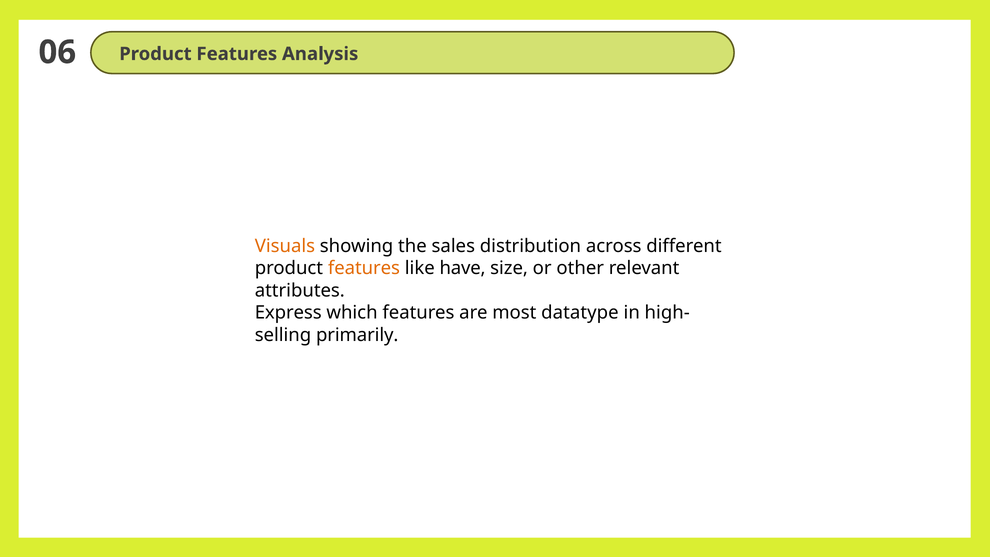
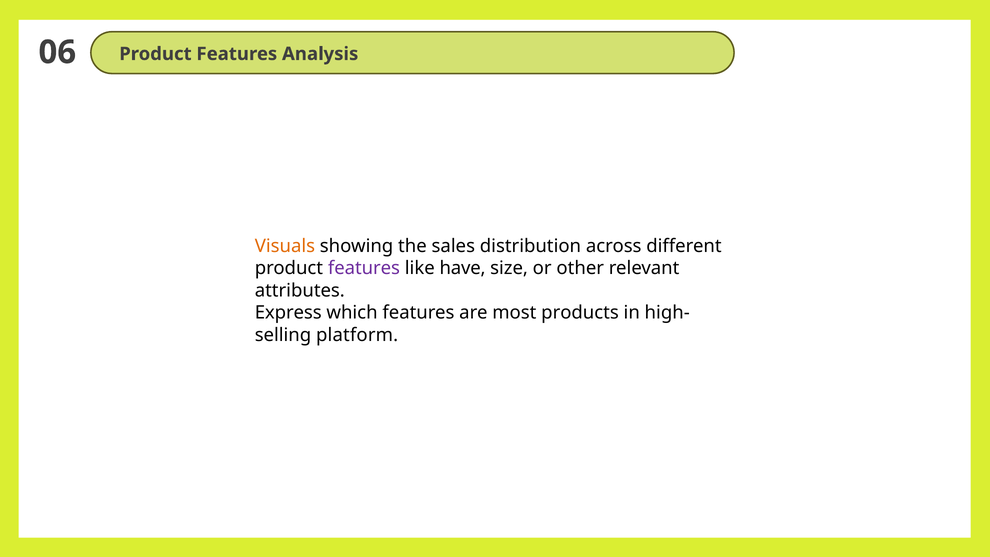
features colour: orange -> purple (364, 268)
datatype: datatype -> products (580, 313)
primarily: primarily -> platform (357, 335)
